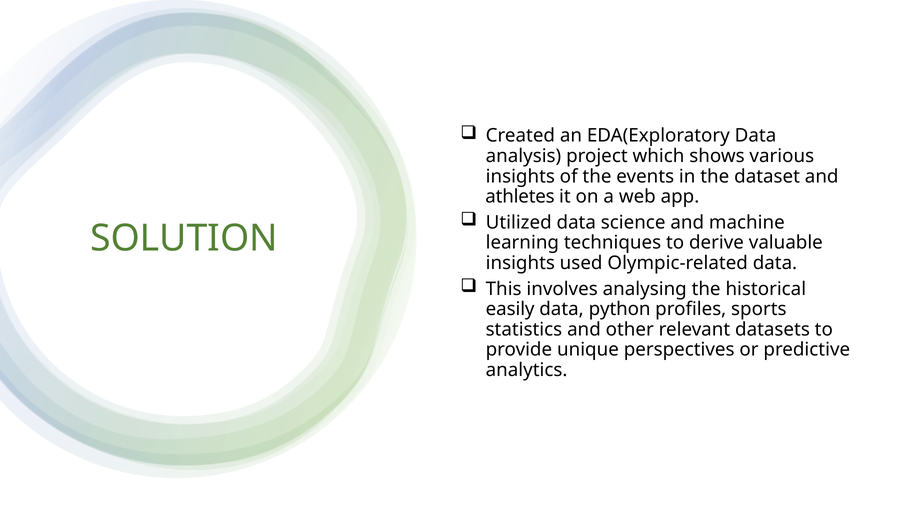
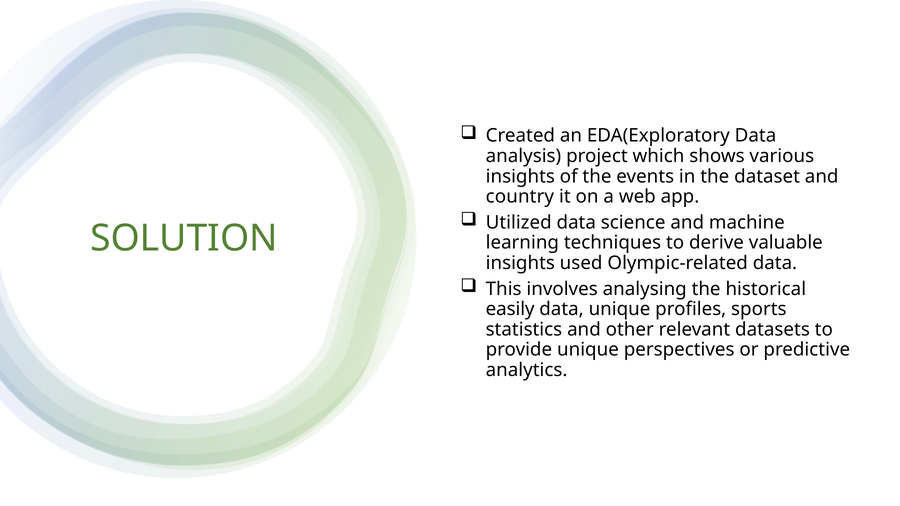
athletes: athletes -> country (520, 197)
data python: python -> unique (620, 309)
